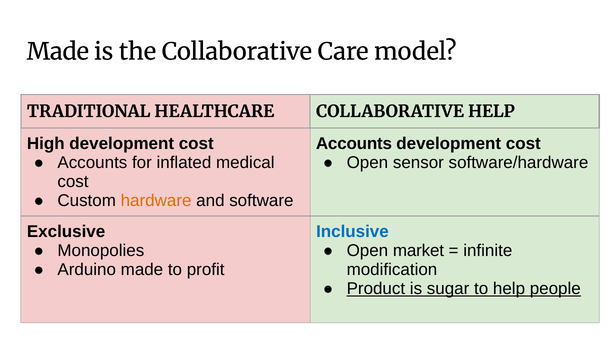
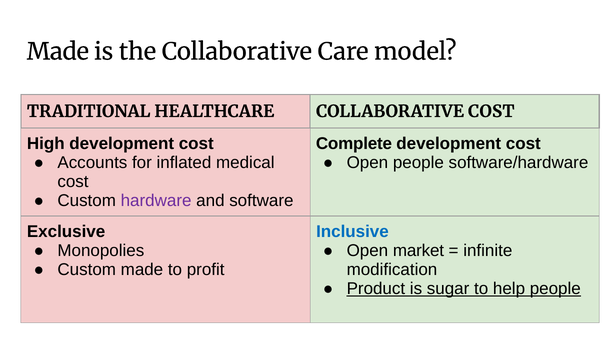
COLLABORATIVE HELP: HELP -> COST (491, 111)
Accounts: Accounts -> Complete (354, 144)
Open sensor: sensor -> people (418, 163)
hardware colour: orange -> purple (156, 200)
Arduino: Arduino -> Custom (87, 269)
